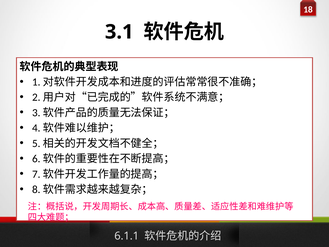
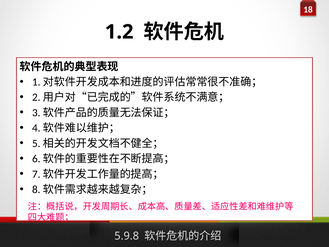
3.1: 3.1 -> 1.2 (119, 32)
6.1.1: 6.1.1 -> 5.9.8 (127, 236)
